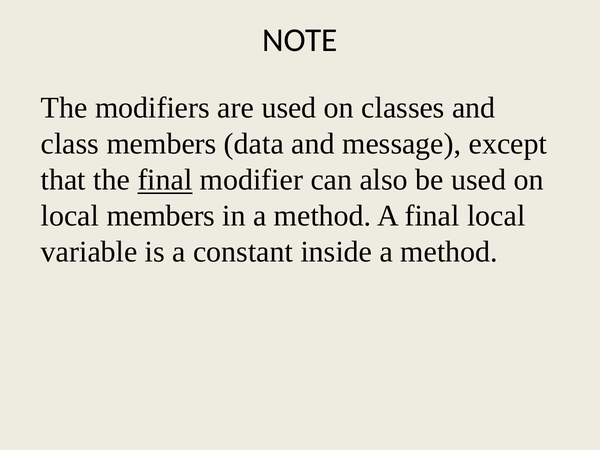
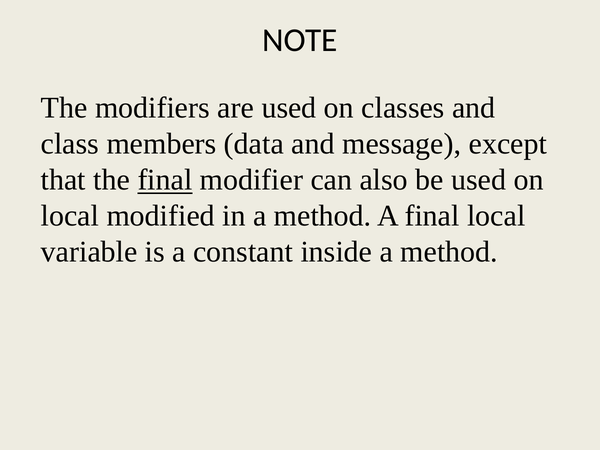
local members: members -> modified (161, 216)
